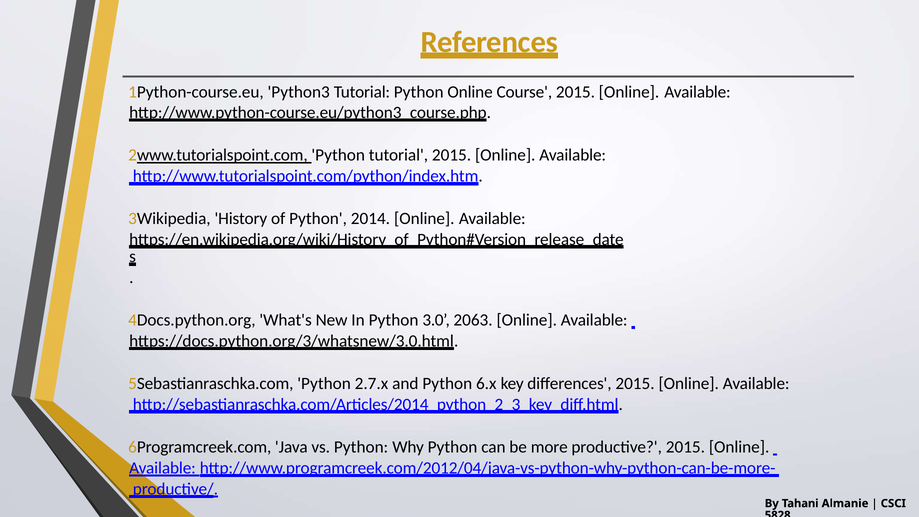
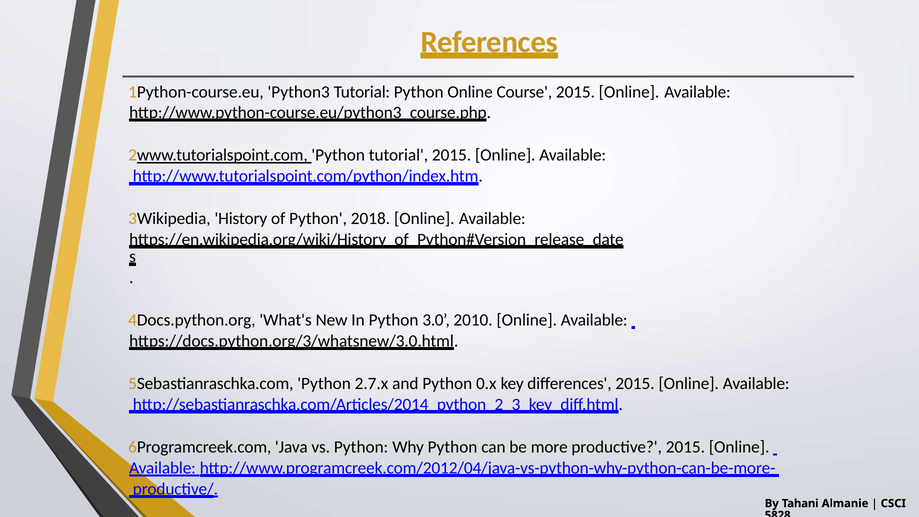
2014: 2014 -> 2018 (370, 219)
2063: 2063 -> 2010 (473, 320)
6.x: 6.x -> 0.x (486, 384)
